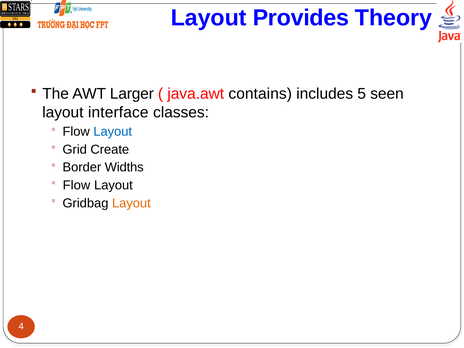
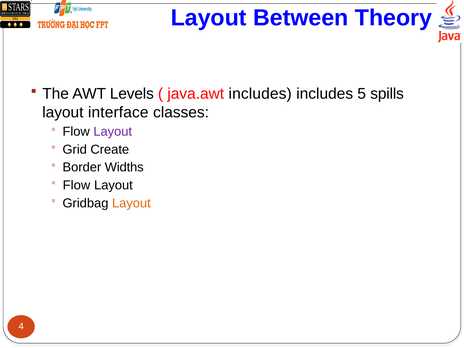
Provides: Provides -> Between (301, 18)
Larger: Larger -> Levels (132, 94)
java.awt contains: contains -> includes (260, 94)
seen: seen -> spills (387, 94)
Layout colour: blue -> purple (113, 132)
